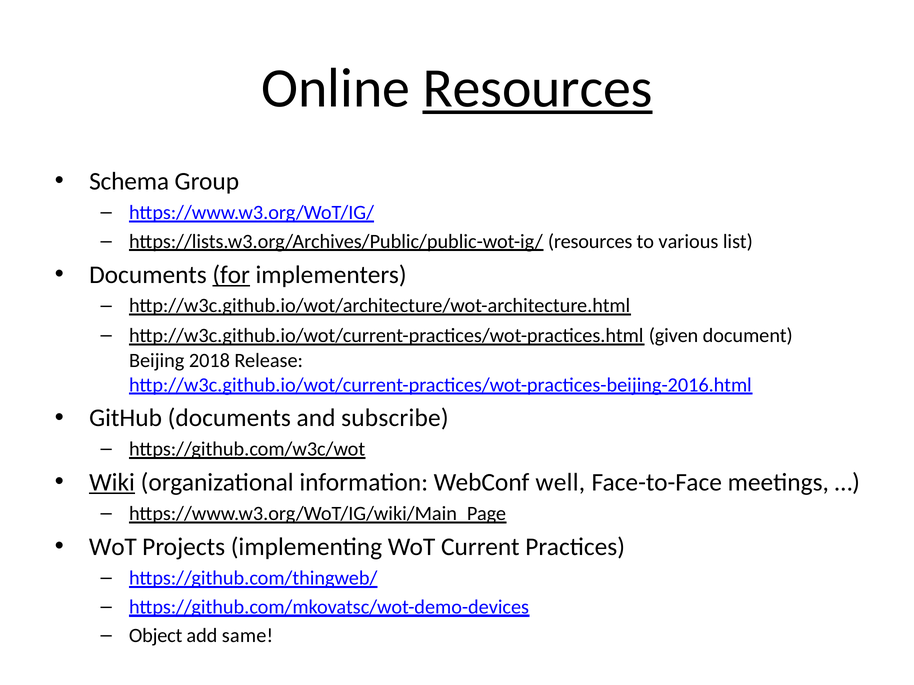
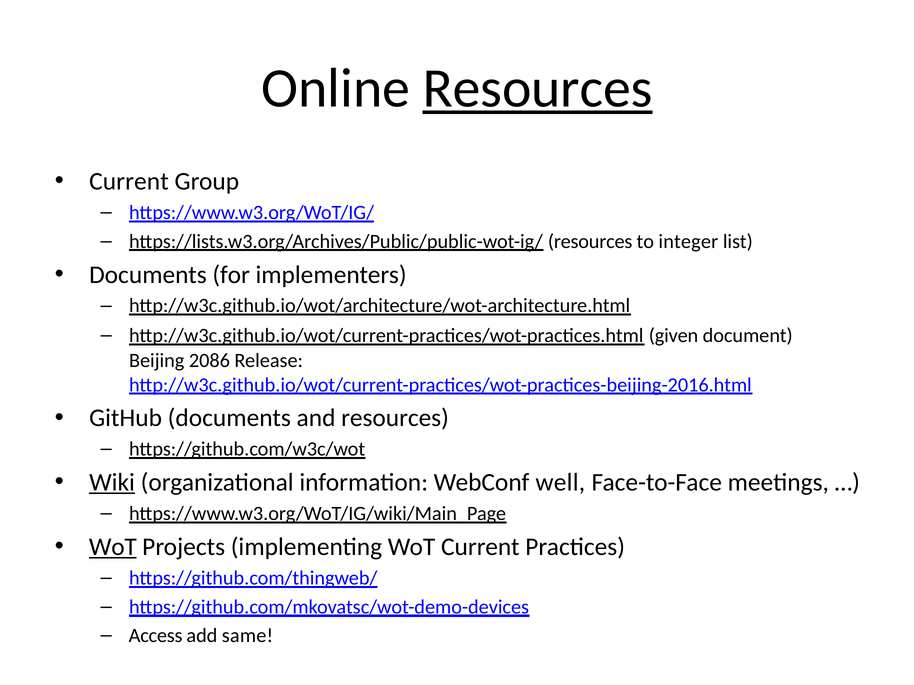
Schema: Schema -> Current (129, 182)
various: various -> integer (688, 242)
for underline: present -> none (231, 275)
2018: 2018 -> 2086 (209, 361)
and subscribe: subscribe -> resources (395, 418)
WoT underline: none -> present (113, 547)
Object: Object -> Access (156, 636)
